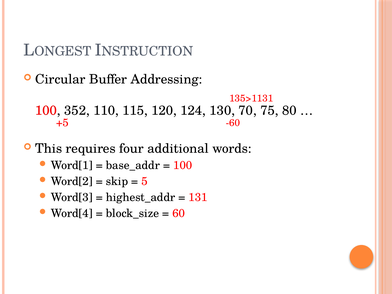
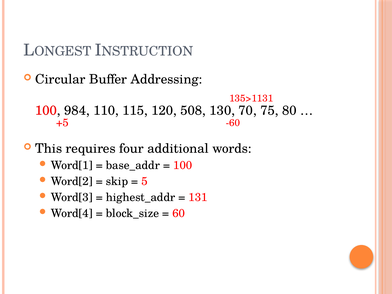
352: 352 -> 984 (77, 111)
124: 124 -> 508 (193, 111)
